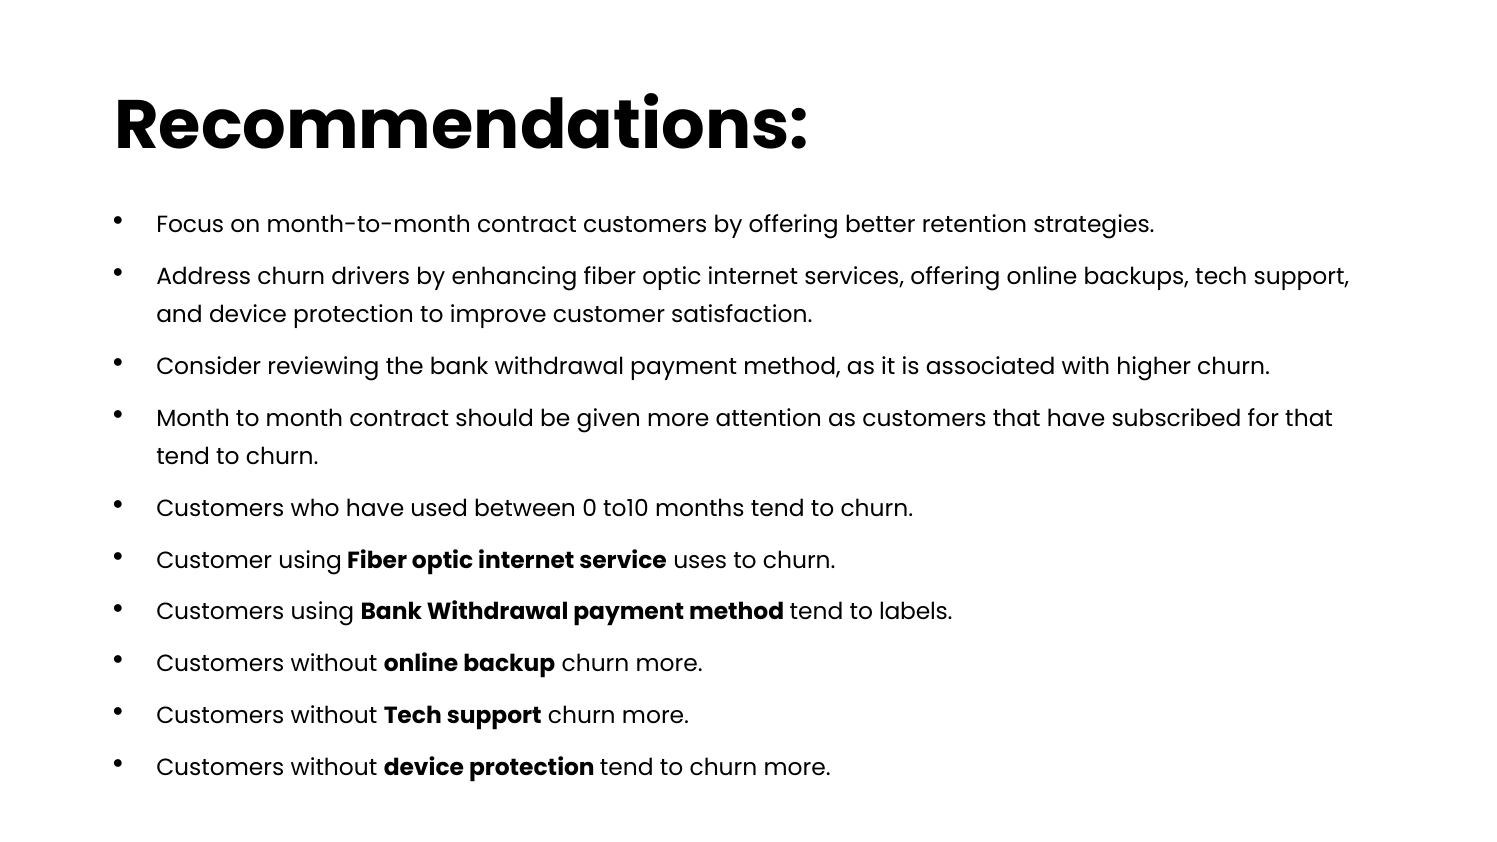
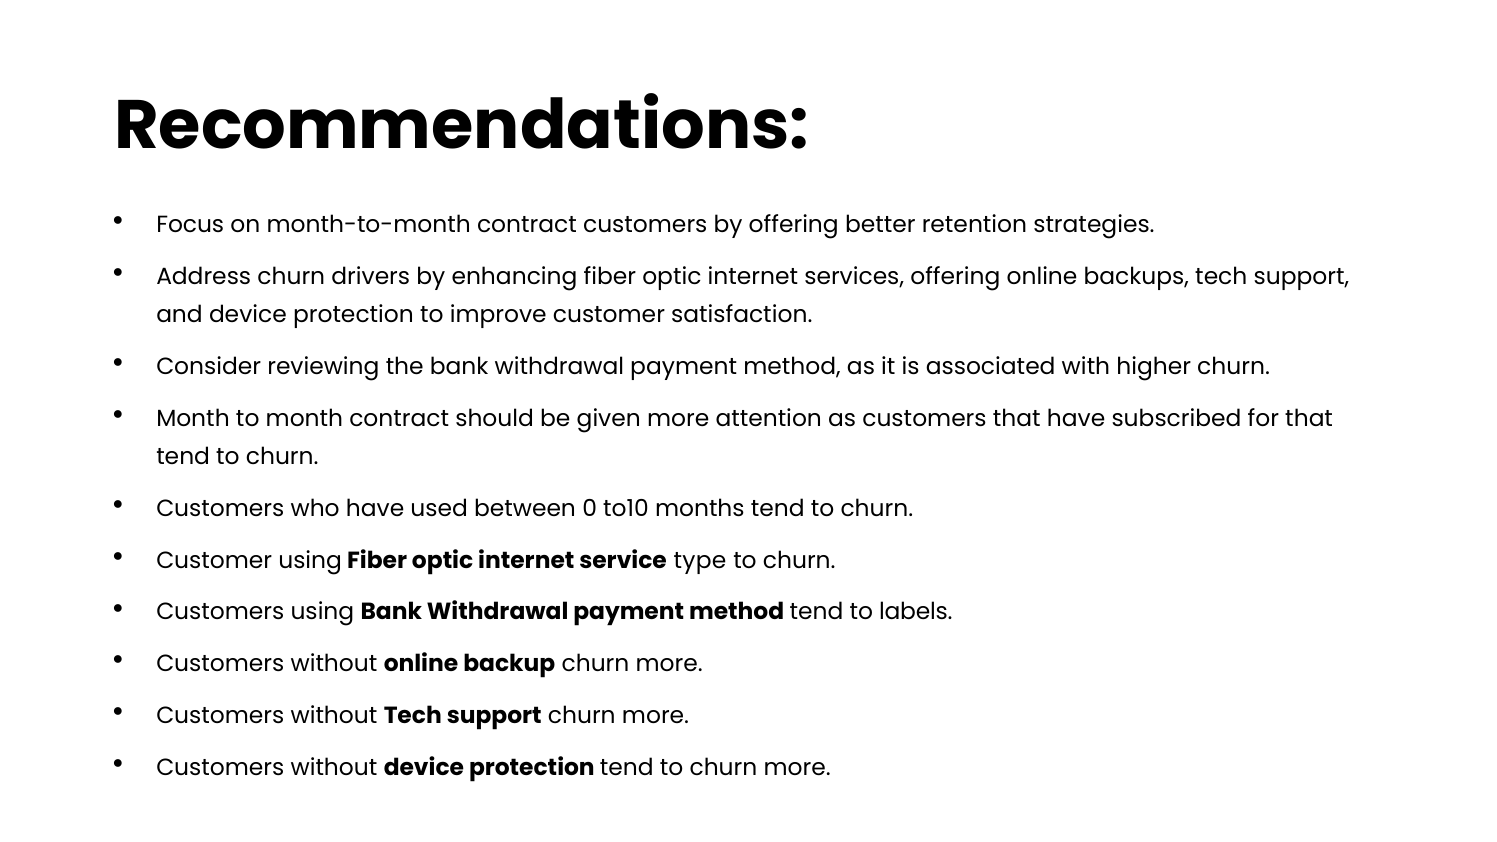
uses: uses -> type (700, 560)
